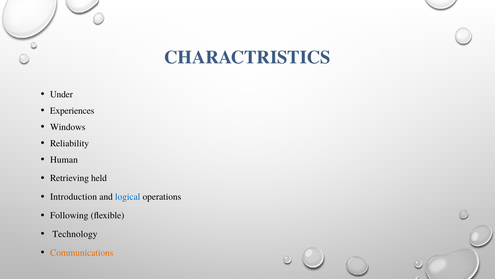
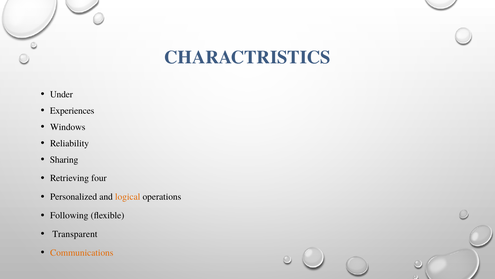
Human: Human -> Sharing (64, 159)
held: held -> four (99, 178)
Introduction: Introduction -> Personalized (74, 196)
logical colour: blue -> orange (128, 196)
Technology: Technology -> Transparent (75, 234)
